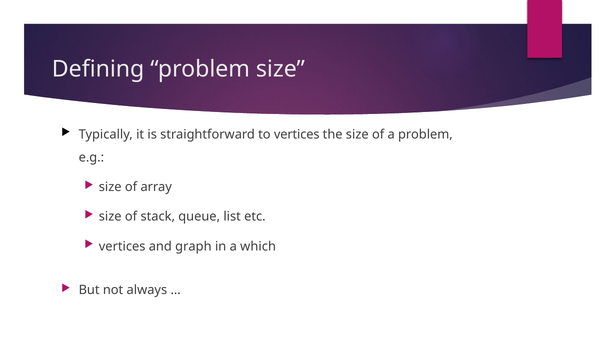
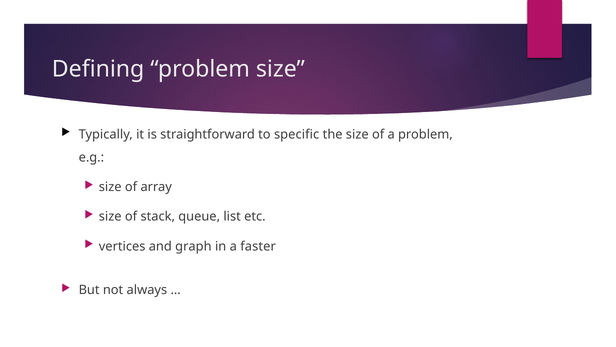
to vertices: vertices -> specific (297, 134)
which: which -> faster (258, 246)
